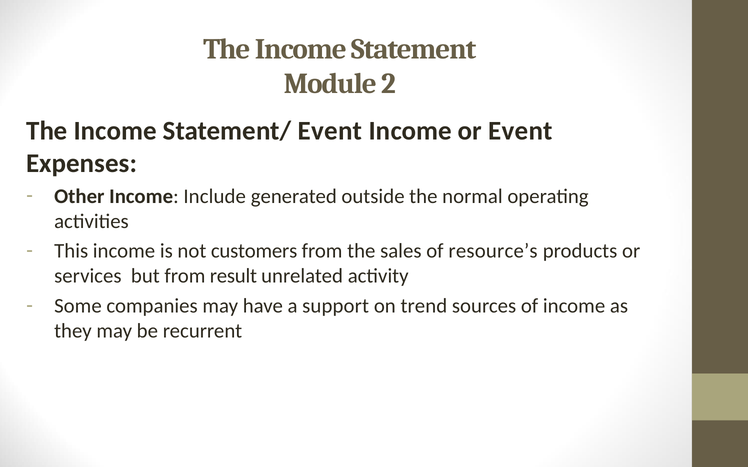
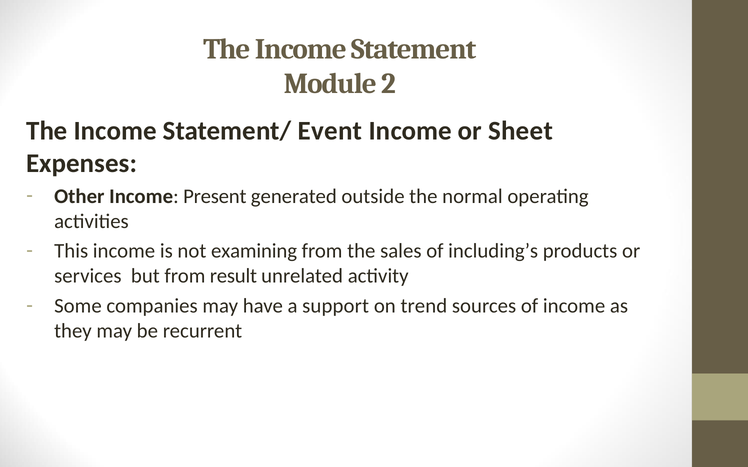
or Event: Event -> Sheet (521, 131)
Include: Include -> Present (215, 197)
customers: customers -> examining (254, 251)
resource’s: resource’s -> including’s (493, 251)
